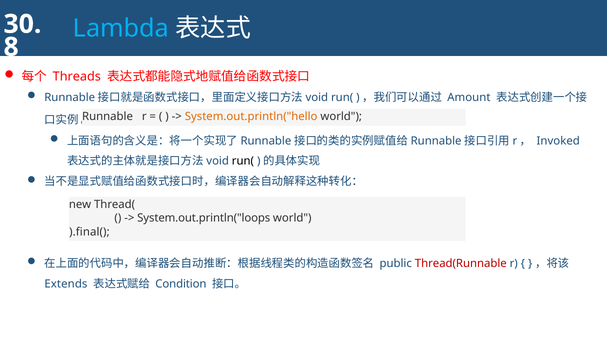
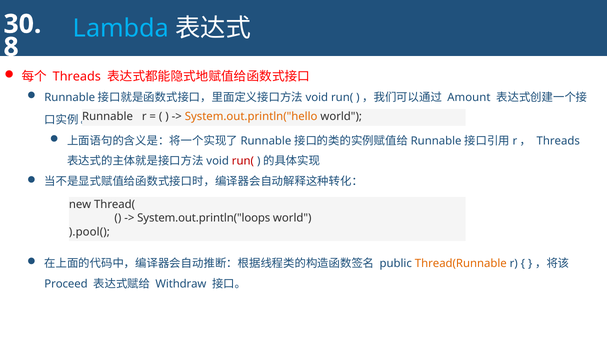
Invoked: Invoked -> Threads (558, 141)
run( colour: black -> red (243, 161)
).final(: ).final( -> ).pool( (89, 232)
Thread(Runnable colour: red -> orange (461, 264)
Extends: Extends -> Proceed (66, 284)
Condition: Condition -> Withdraw (181, 284)
